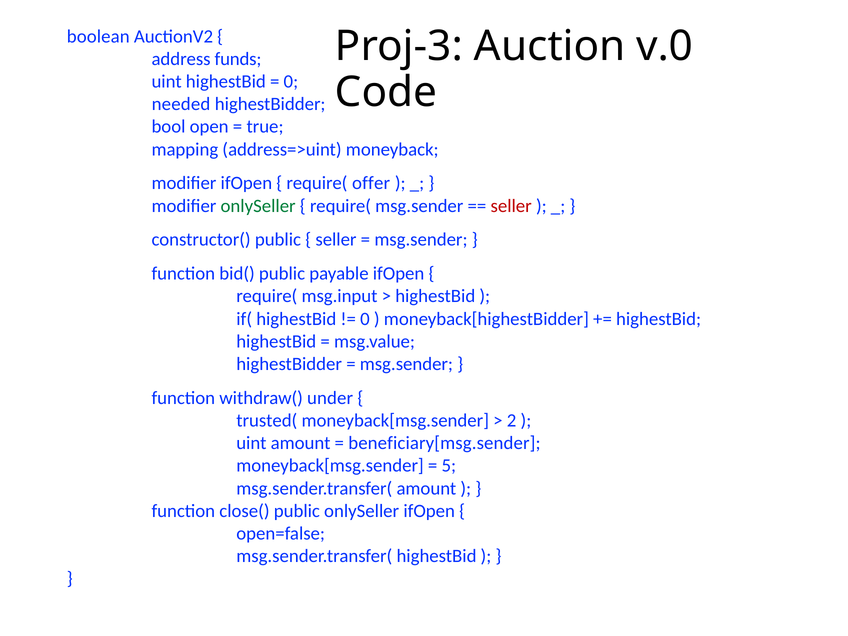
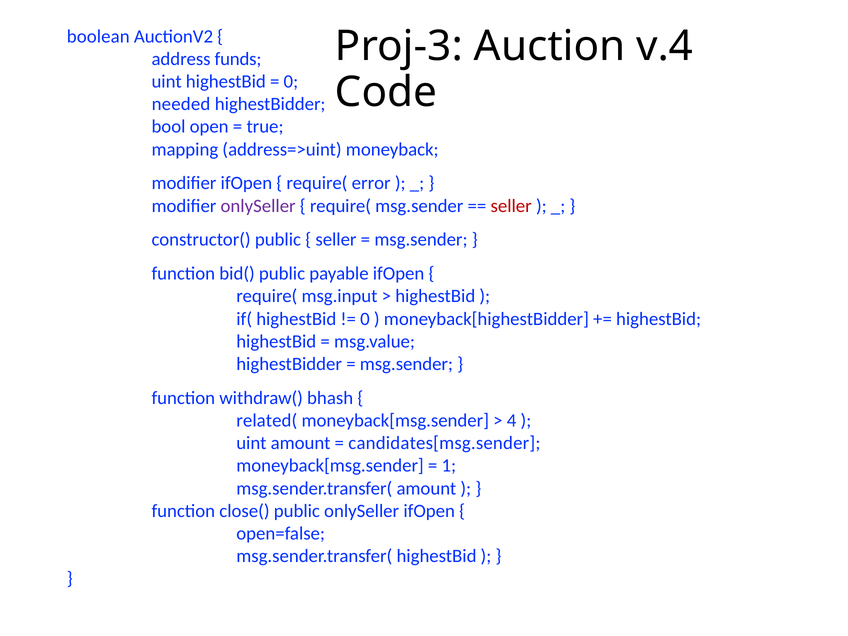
v.0: v.0 -> v.4 (665, 46)
offer: offer -> error (371, 183)
onlySeller colour: green -> purple (258, 206)
under: under -> bhash (330, 398)
trusted(: trusted( -> related( (267, 421)
2: 2 -> 4 (512, 421)
beneficiary[msg.sender: beneficiary[msg.sender -> candidates[msg.sender (444, 443)
5: 5 -> 1 (449, 466)
